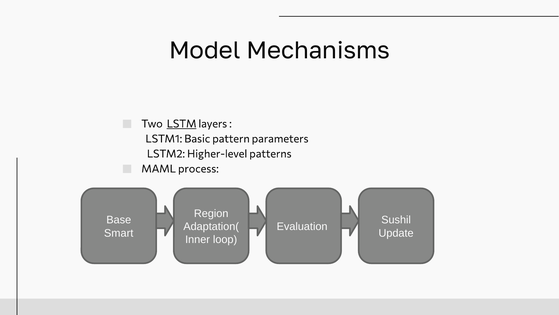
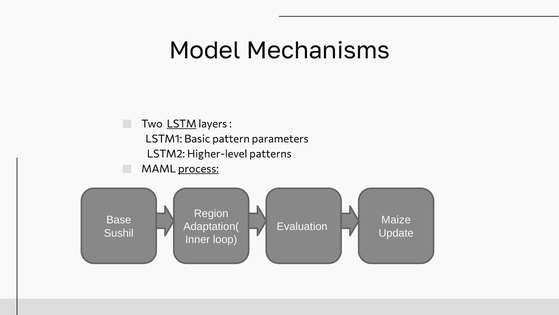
process underline: none -> present (198, 169)
Sushil: Sushil -> Maize (396, 220)
Smart: Smart -> Sushil (119, 233)
